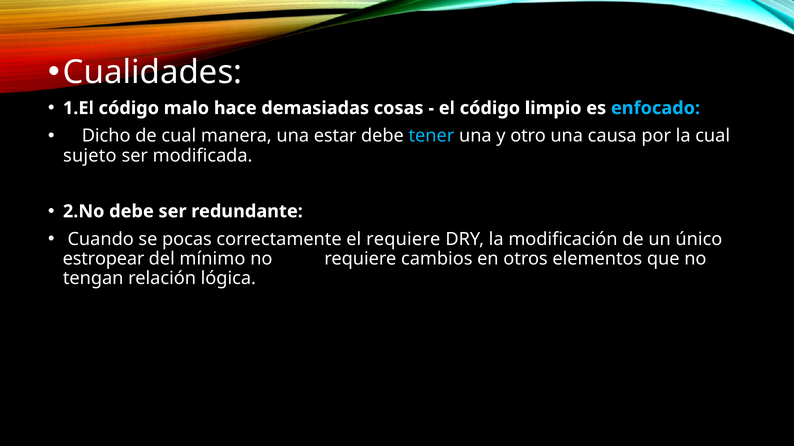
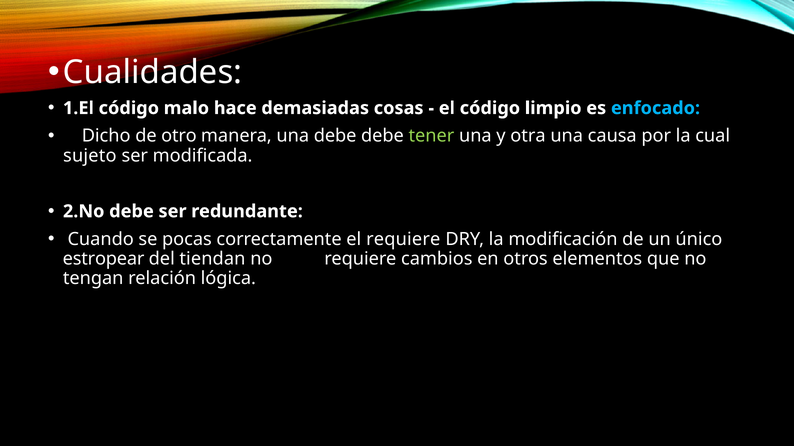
de cual: cual -> otro (179, 136)
una estar: estar -> debe (335, 136)
tener colour: light blue -> light green (431, 136)
otro: otro -> otra (528, 136)
mínimo: mínimo -> tiendan (212, 259)
